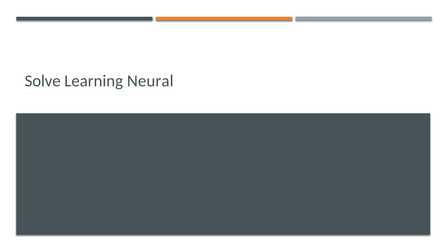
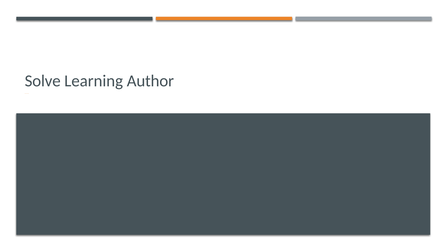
Learning Neural: Neural -> Author (150, 81)
